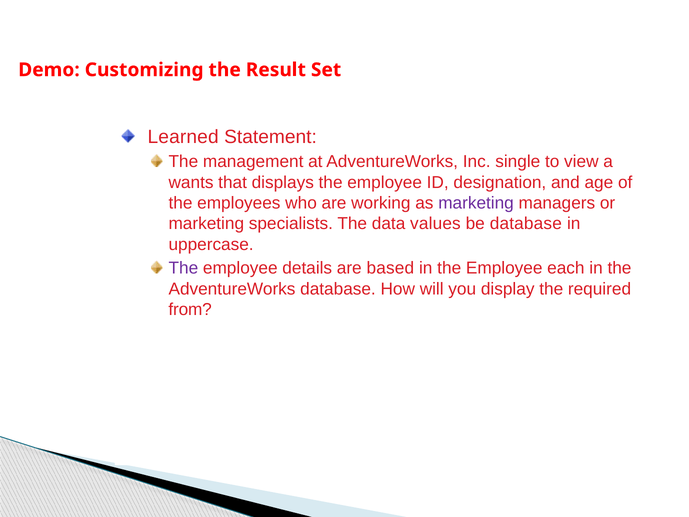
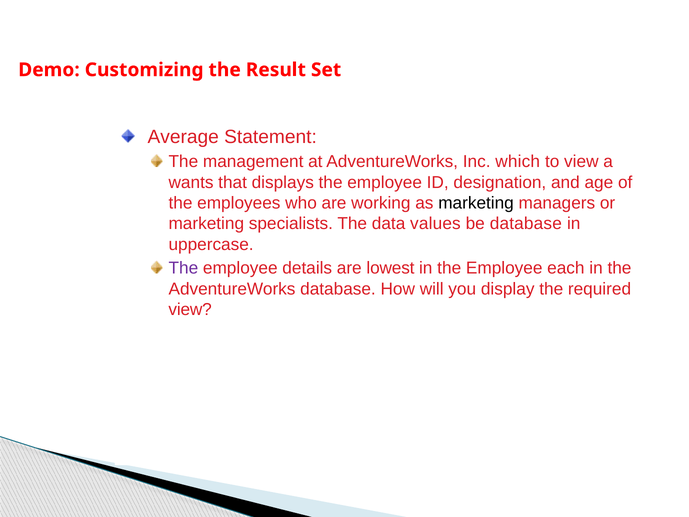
Learned: Learned -> Average (183, 137)
single: single -> which (518, 162)
marketing colour: purple -> black (476, 203)
based: based -> lowest (390, 268)
from: from -> view (190, 309)
